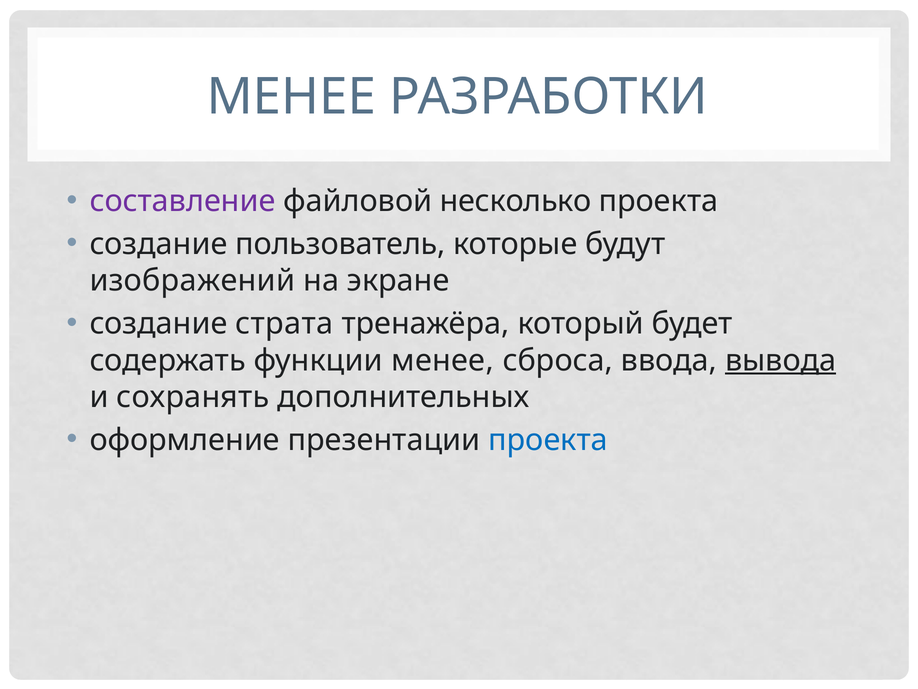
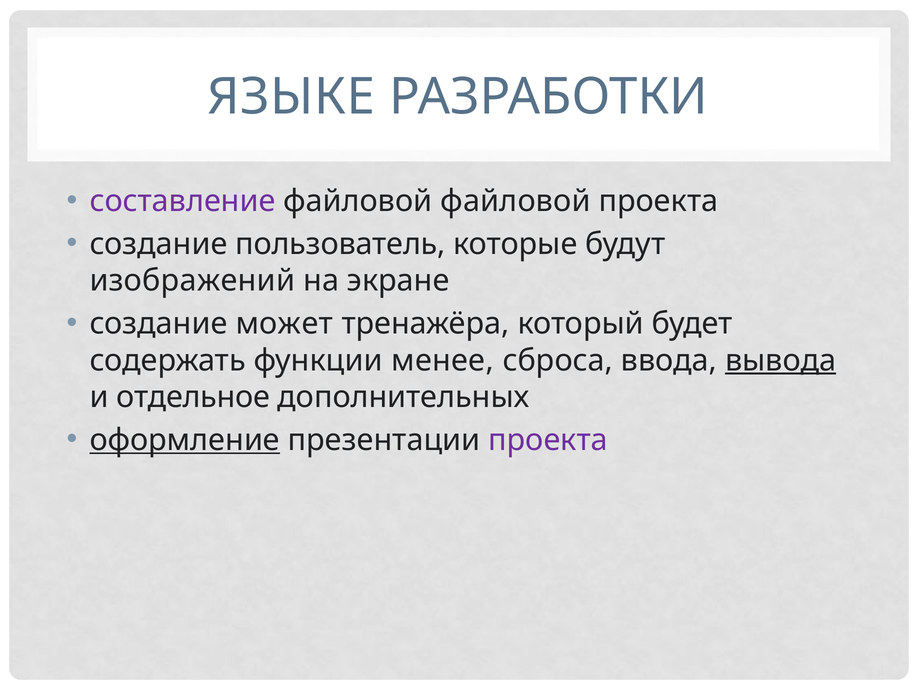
МЕНЕЕ: МЕНЕЕ -> ЯЗЫКЕ (291, 97)
файловой несколько: несколько -> файловой (515, 201)
страта: страта -> может (284, 323)
сохранять: сохранять -> отдельное (193, 397)
оформление underline: none -> present (185, 440)
проекта colour: blue -> purple (548, 440)
